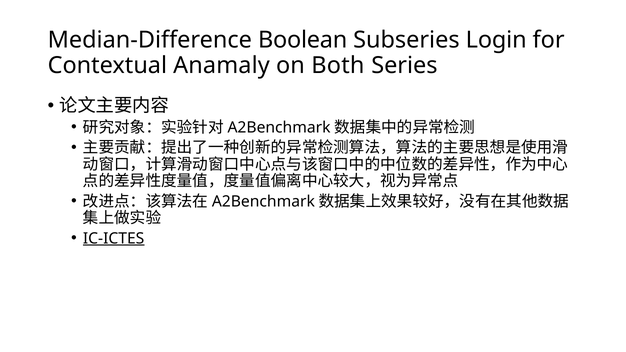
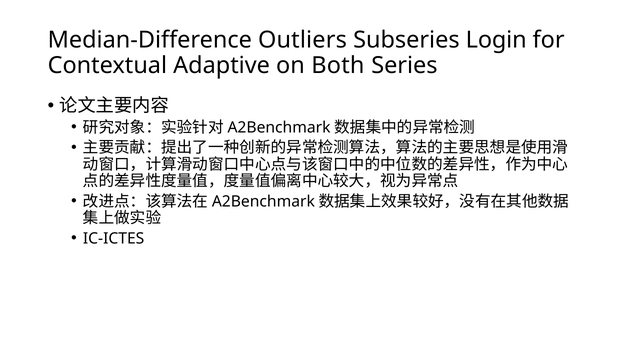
Boolean: Boolean -> Outliers (302, 40)
Anamaly: Anamaly -> Adaptive (222, 65)
IC-ICTES underline: present -> none (114, 239)
